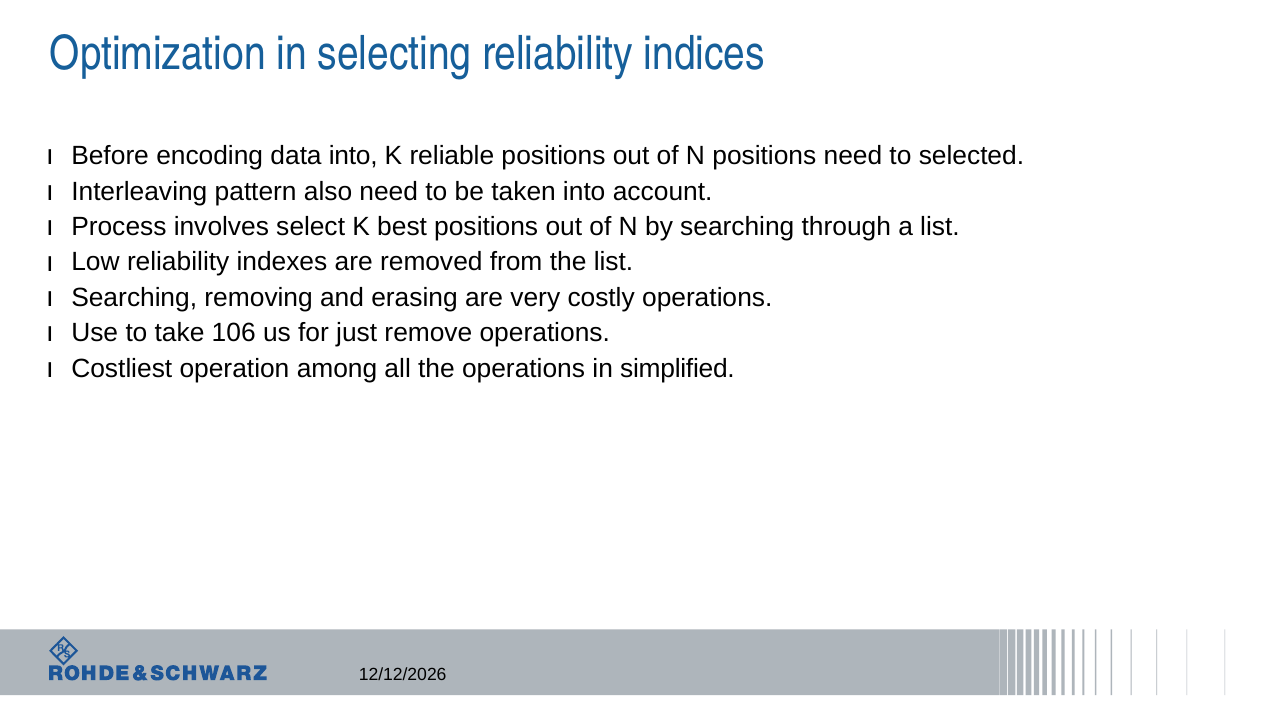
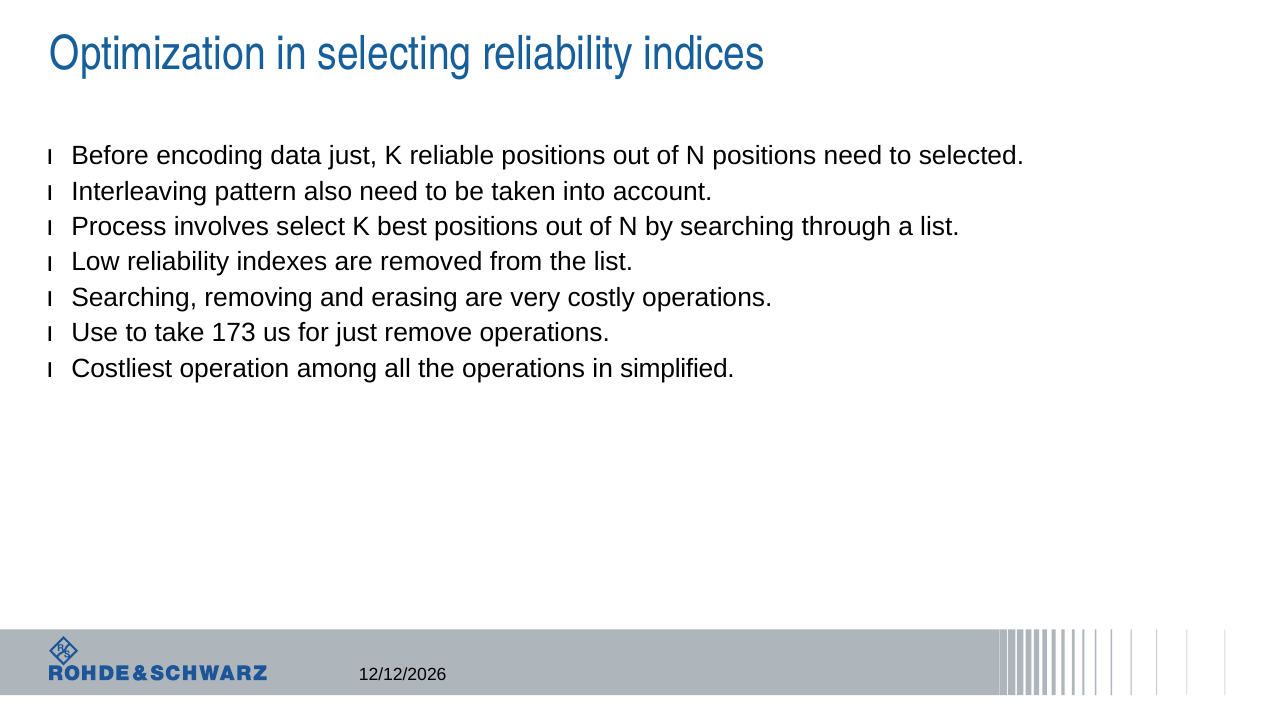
data into: into -> just (353, 156)
106: 106 -> 173 (234, 333)
